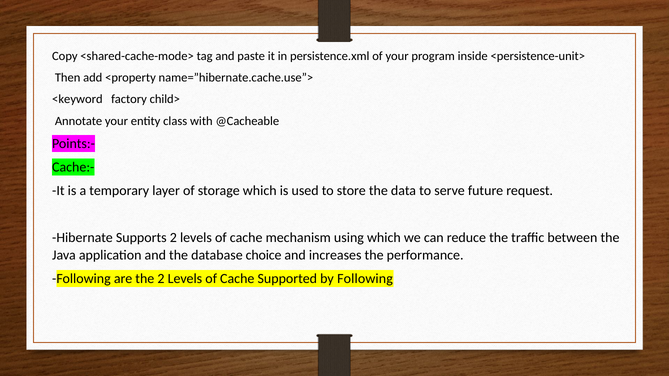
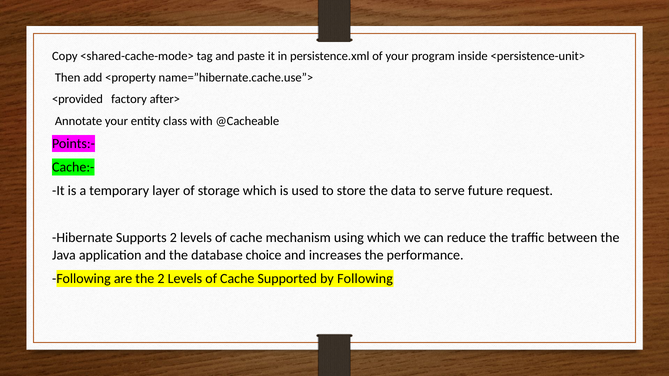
<keyword: <keyword -> <provided (77, 99)
child>: child> -> after> (165, 99)
